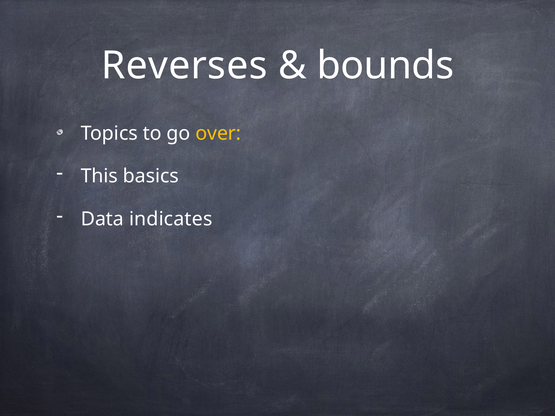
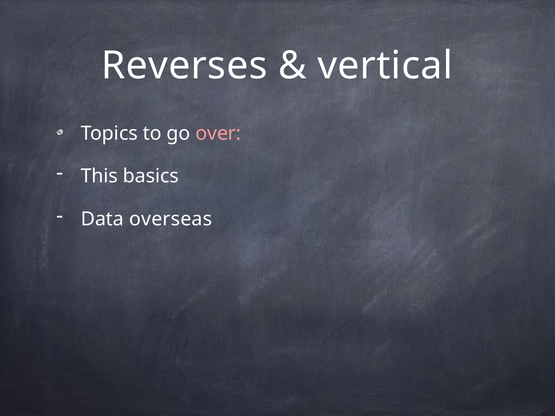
bounds: bounds -> vertical (385, 66)
over colour: yellow -> pink (218, 133)
indicates: indicates -> overseas (171, 219)
